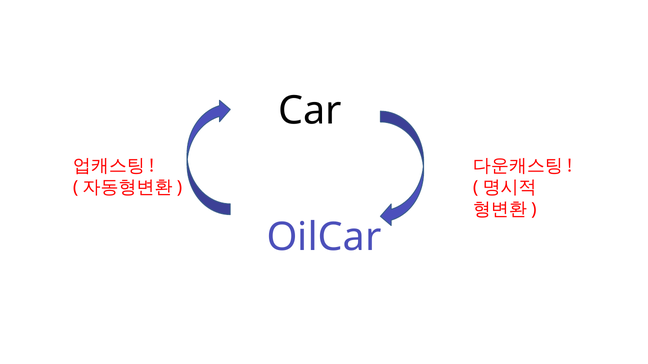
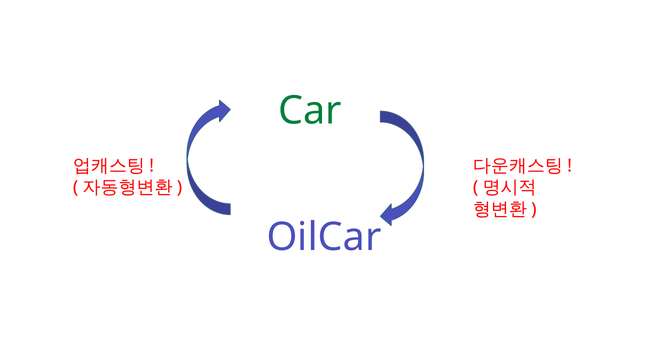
Car colour: black -> green (310, 111)
